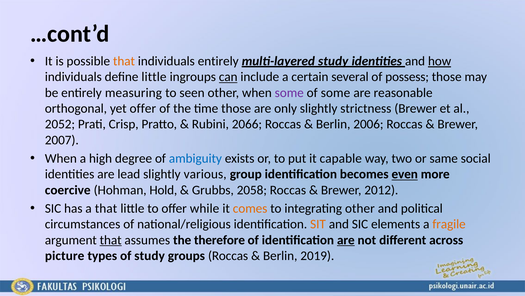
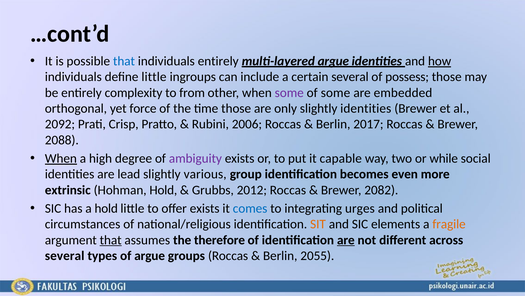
that colour: orange -> blue (124, 61)
multi-layered study: study -> argue (333, 61)
can underline: present -> none (228, 77)
measuring: measuring -> complexity (134, 92)
seen: seen -> from (192, 92)
reasonable: reasonable -> embedded (403, 92)
yet offer: offer -> force (143, 108)
slightly strictness: strictness -> identities (366, 108)
2052: 2052 -> 2092 (60, 124)
2066: 2066 -> 2006 (247, 124)
2006: 2006 -> 2017 (368, 124)
2007: 2007 -> 2088 (62, 140)
When underline: none -> present (61, 158)
ambiguity colour: blue -> purple (195, 158)
same: same -> while (444, 158)
even underline: present -> none (405, 174)
coercive: coercive -> extrinsic (68, 190)
2058: 2058 -> 2012 (252, 190)
2012: 2012 -> 2082 (381, 190)
a that: that -> hold (106, 208)
offer while: while -> exists (205, 208)
comes colour: orange -> blue (250, 208)
integrating other: other -> urges (360, 208)
picture: picture -> several (65, 255)
of study: study -> argue (150, 255)
2019: 2019 -> 2055 (317, 255)
